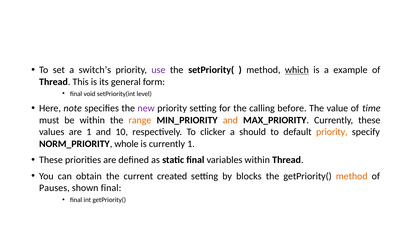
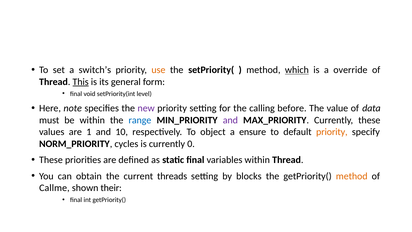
use colour: purple -> orange (158, 70)
example: example -> override (350, 70)
This underline: none -> present (81, 82)
time: time -> data (371, 108)
range colour: orange -> blue (140, 120)
and colour: orange -> purple (230, 120)
clicker: clicker -> object (213, 132)
should: should -> ensure (253, 132)
whole: whole -> cycles (126, 144)
currently 1: 1 -> 0 (191, 144)
created: created -> threads (172, 176)
Pauses: Pauses -> Callme (54, 188)
shown final: final -> their (111, 188)
